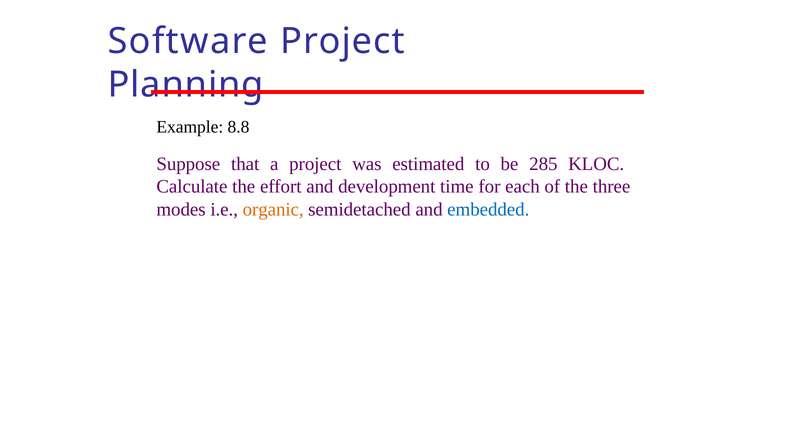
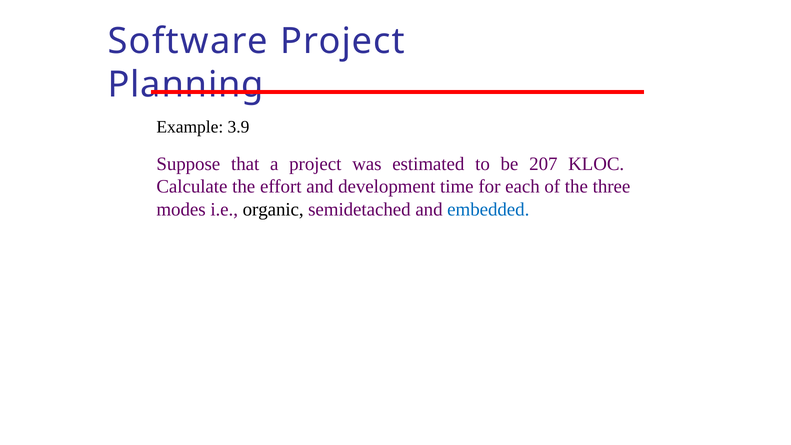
8.8: 8.8 -> 3.9 (238, 127)
285: 285 -> 207 (543, 164)
organic colour: orange -> black (273, 209)
